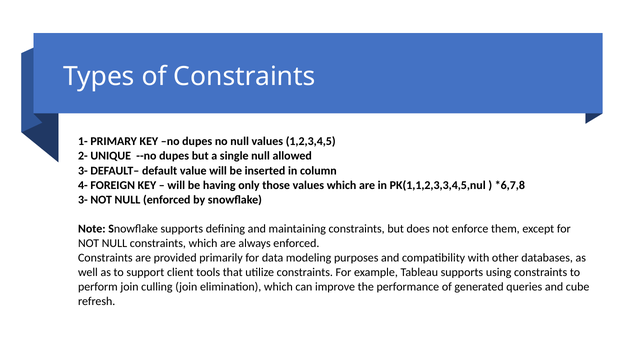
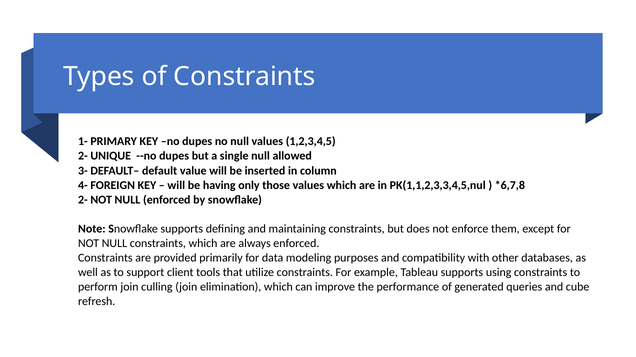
3-: 3- -> 2- (83, 200)
